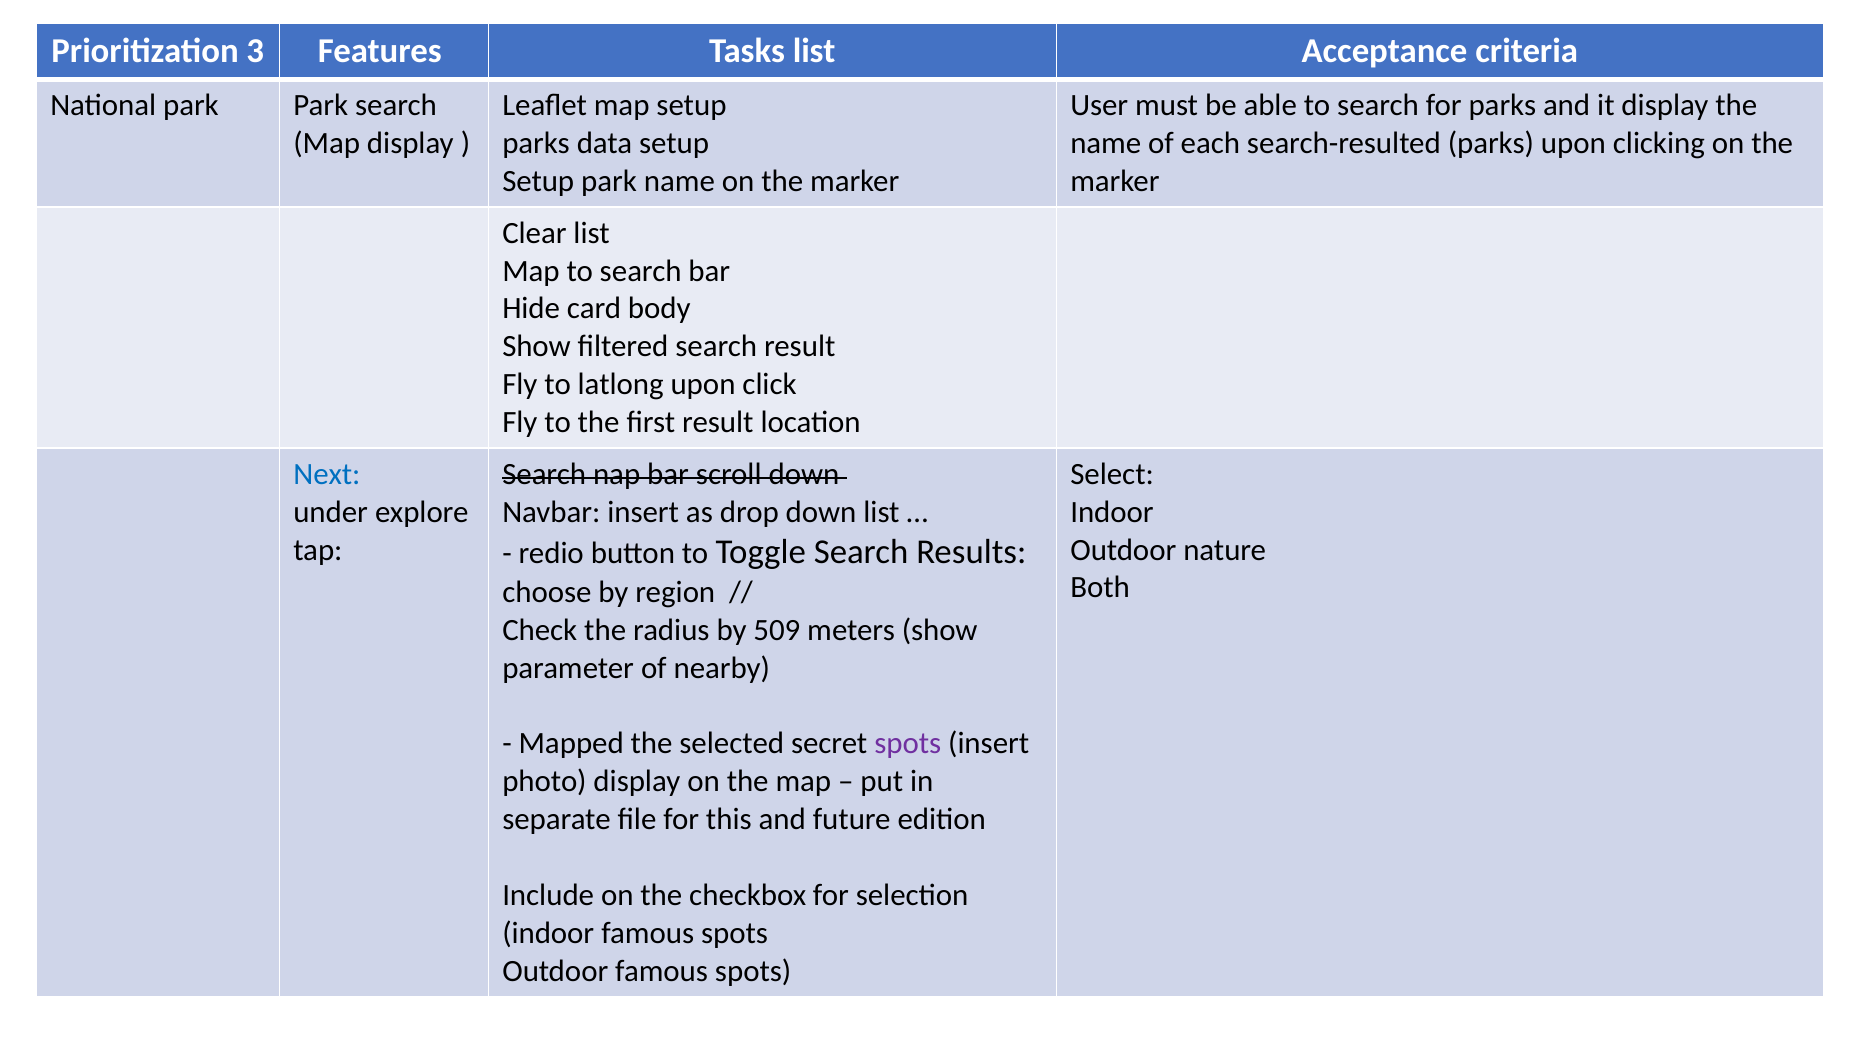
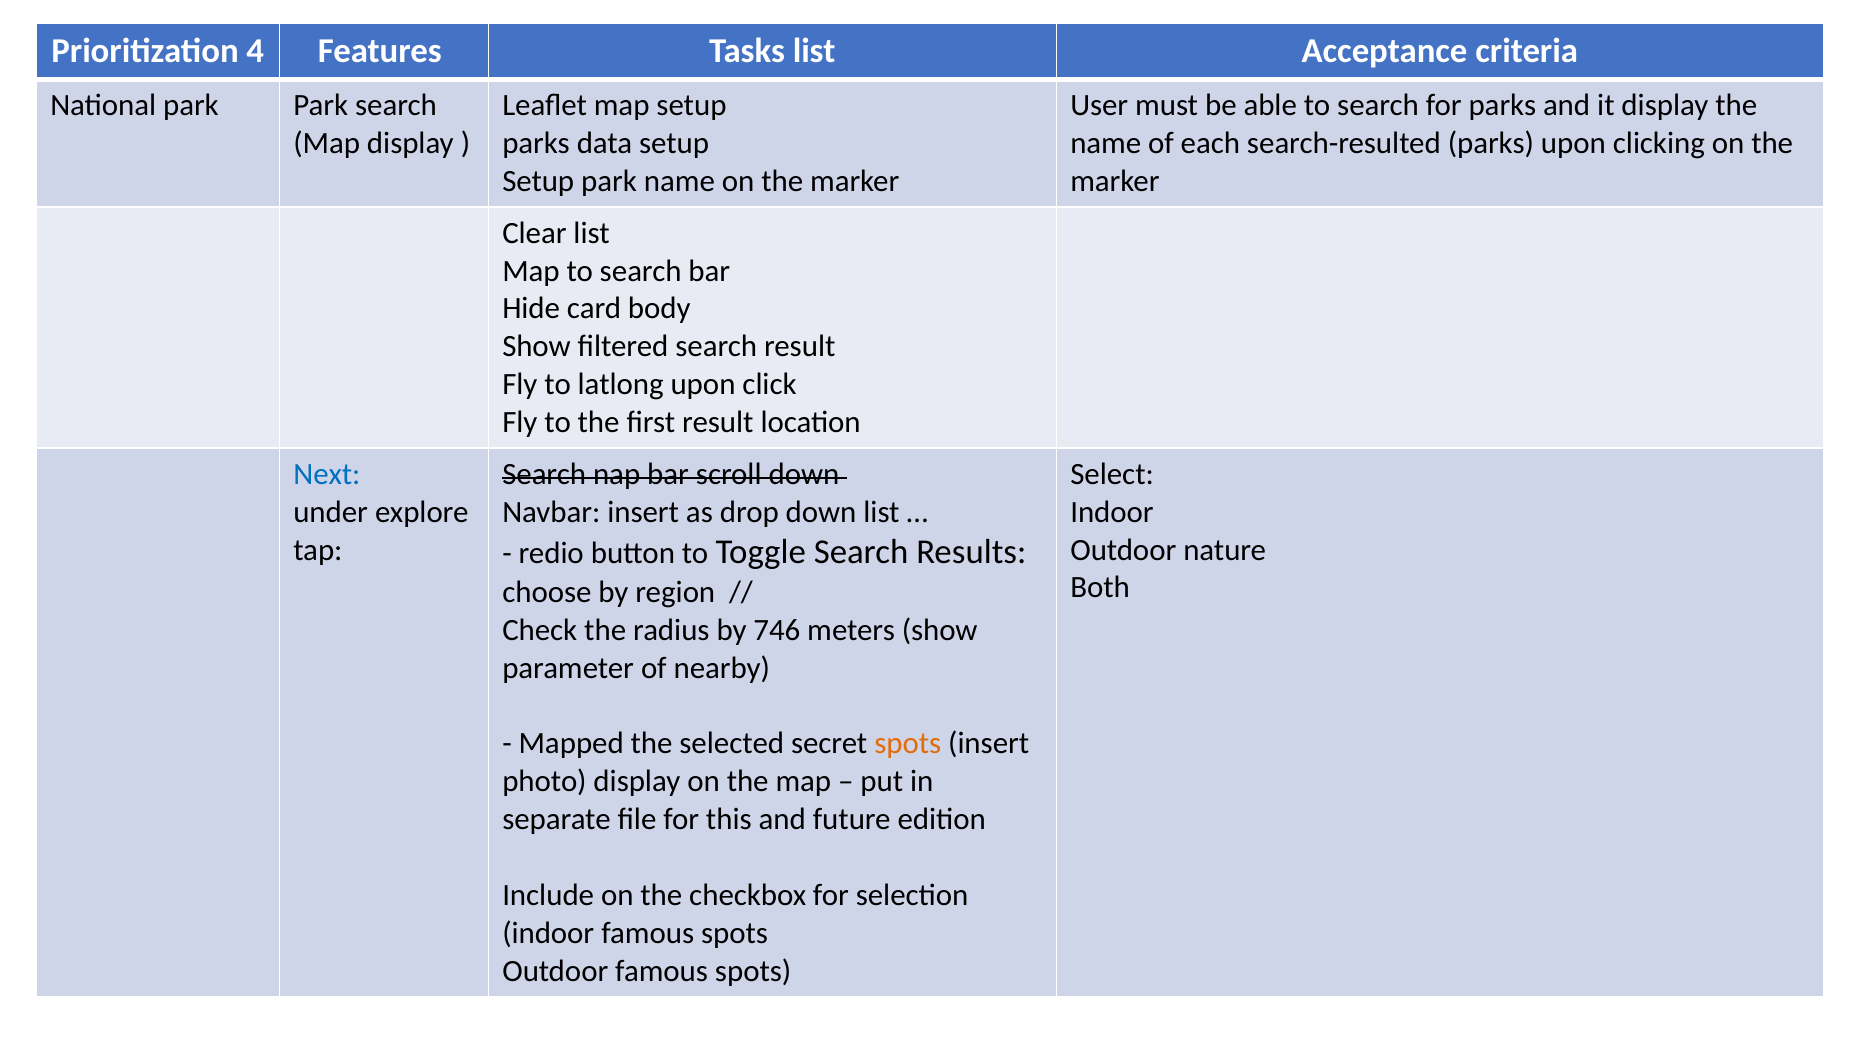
3: 3 -> 4 (255, 51)
509: 509 -> 746 (777, 630)
spots colour: purple -> orange (908, 744)
